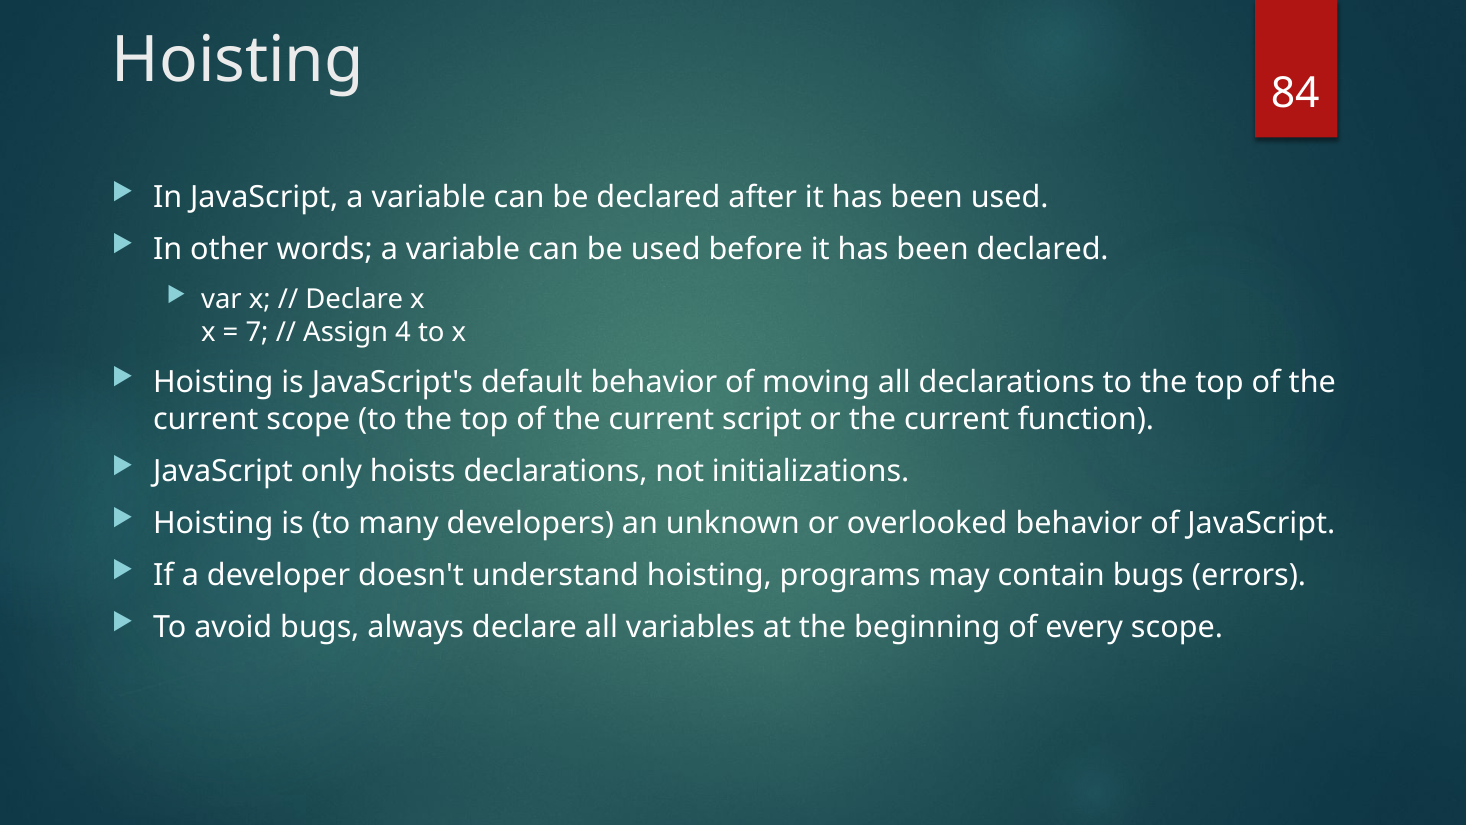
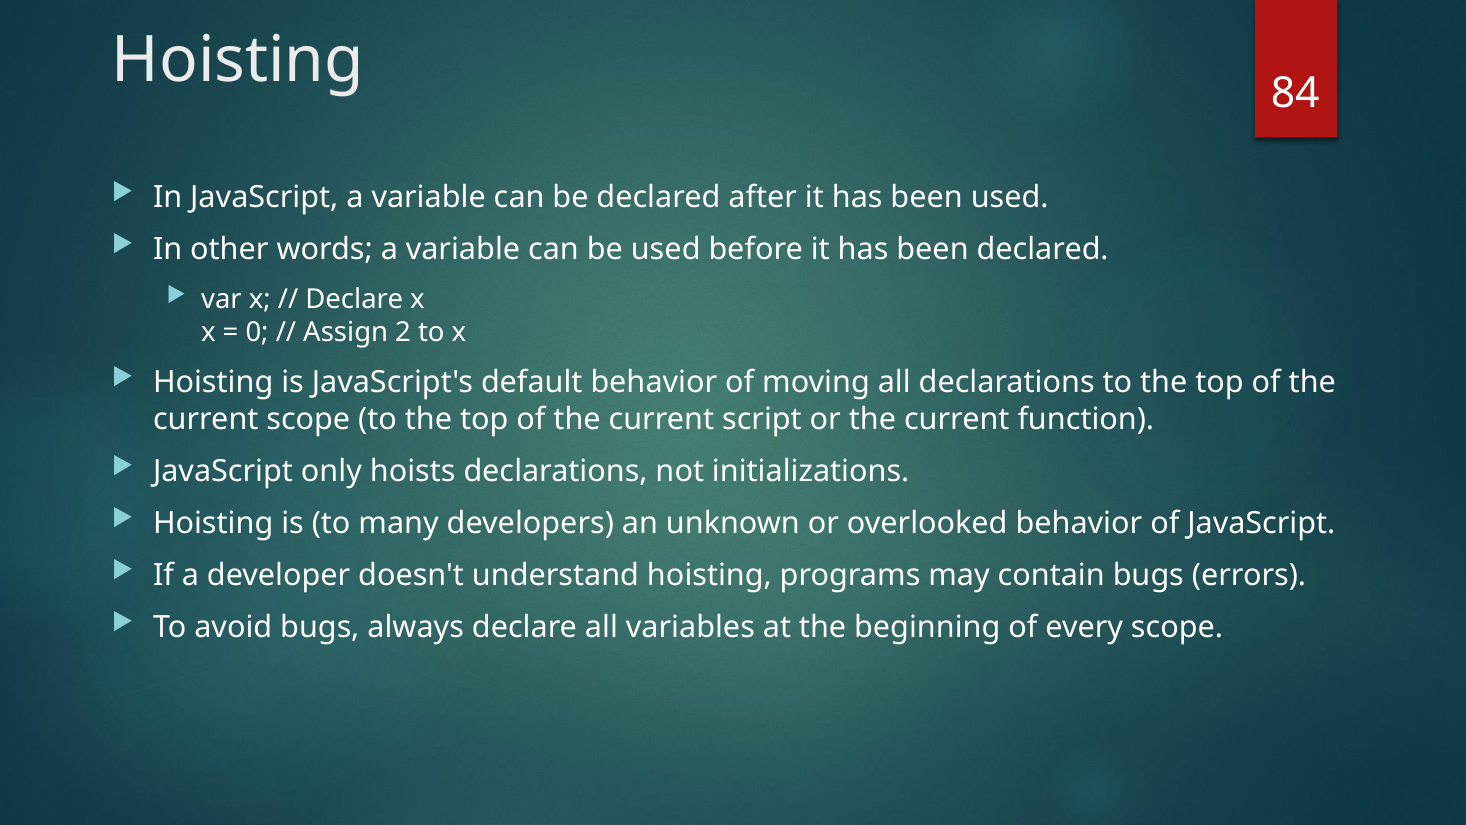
7: 7 -> 0 (257, 332)
4: 4 -> 2 (403, 332)
